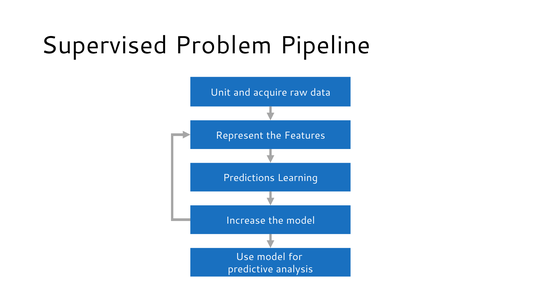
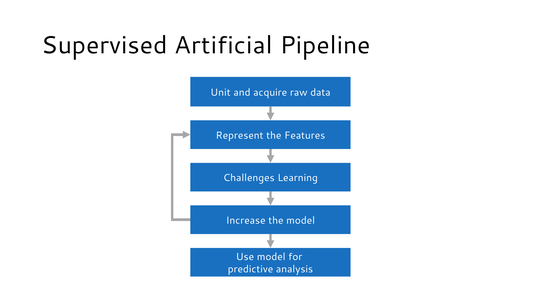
Problem: Problem -> Artificial (224, 45)
Predictions: Predictions -> Challenges (249, 178)
